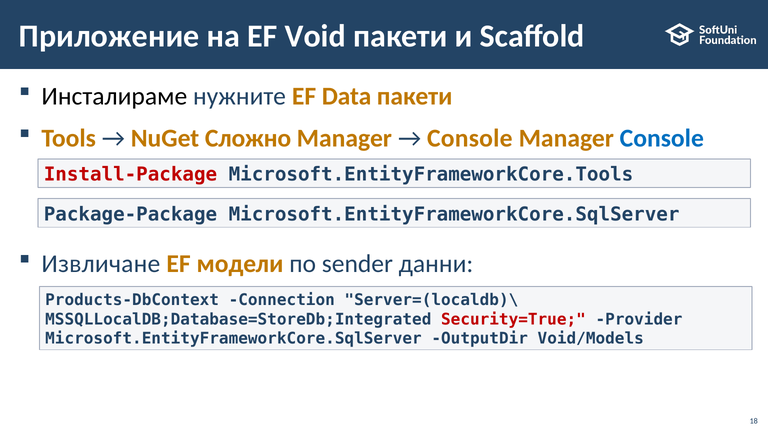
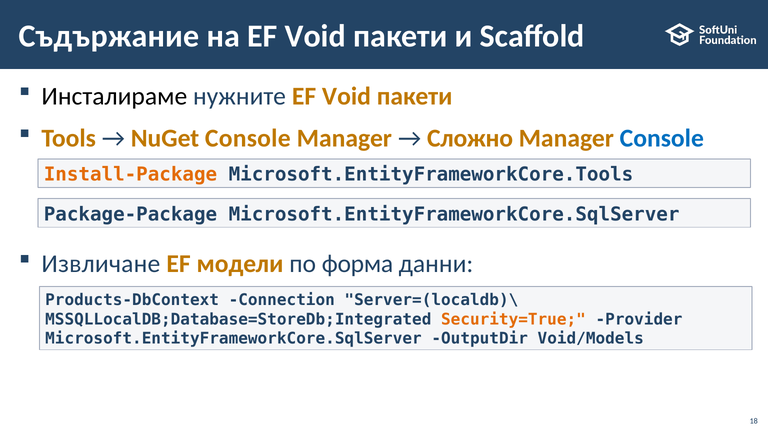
Приложение: Приложение -> Съдържание (109, 36)
нужните EF Data: Data -> Void (346, 96)
NuGet Сложно: Сложно -> Console (248, 138)
Console: Console -> Сложно (470, 138)
Install-Package colour: red -> orange (130, 175)
sender: sender -> форма (358, 264)
Security=True colour: red -> orange (513, 319)
